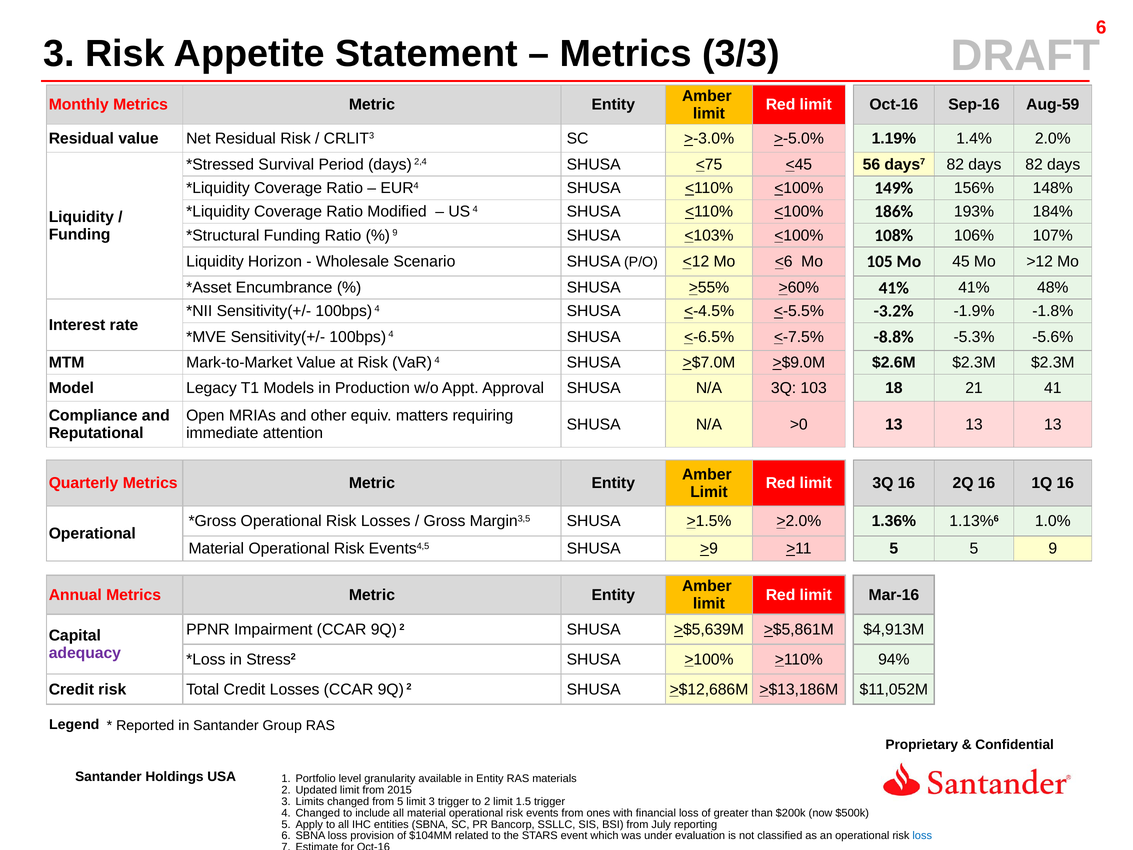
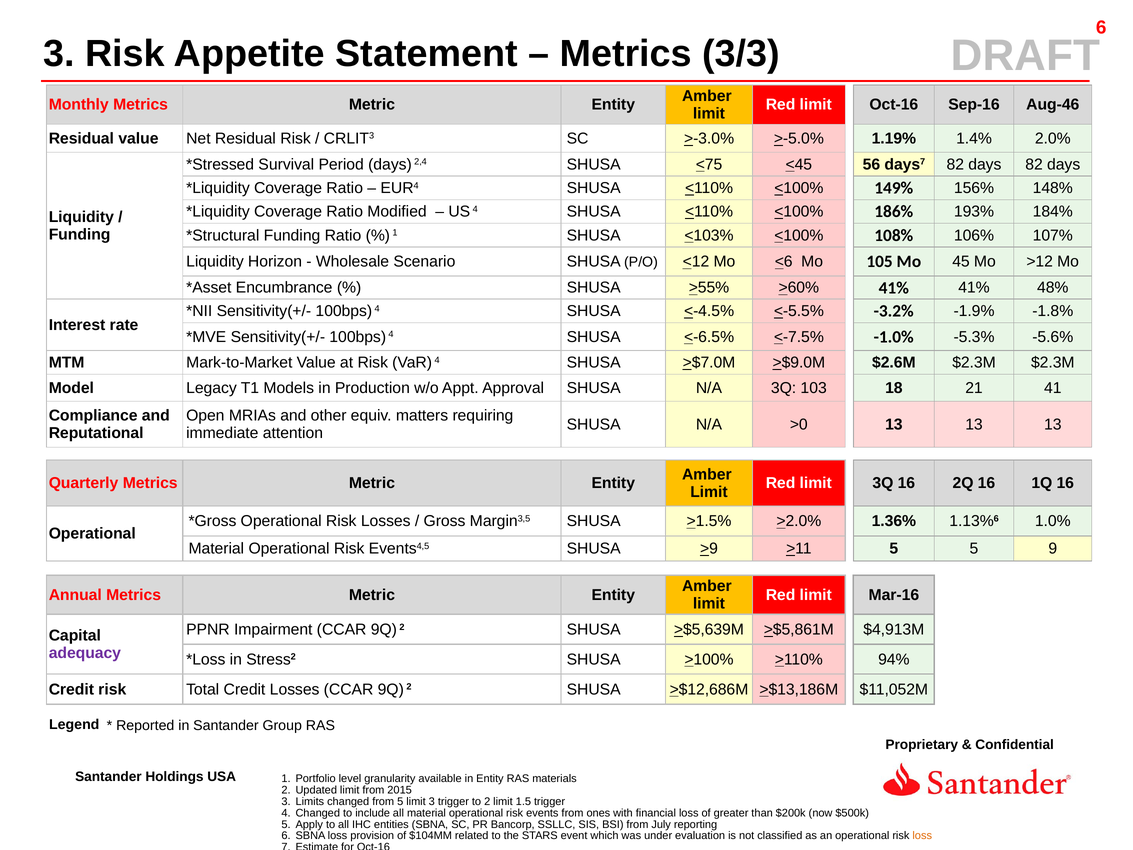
Aug-59: Aug-59 -> Aug-46 (1053, 105)
9: 9 -> 1 (395, 233)
-8.8%: -8.8% -> -1.0% (894, 337)
loss colour: blue -> orange (922, 835)
